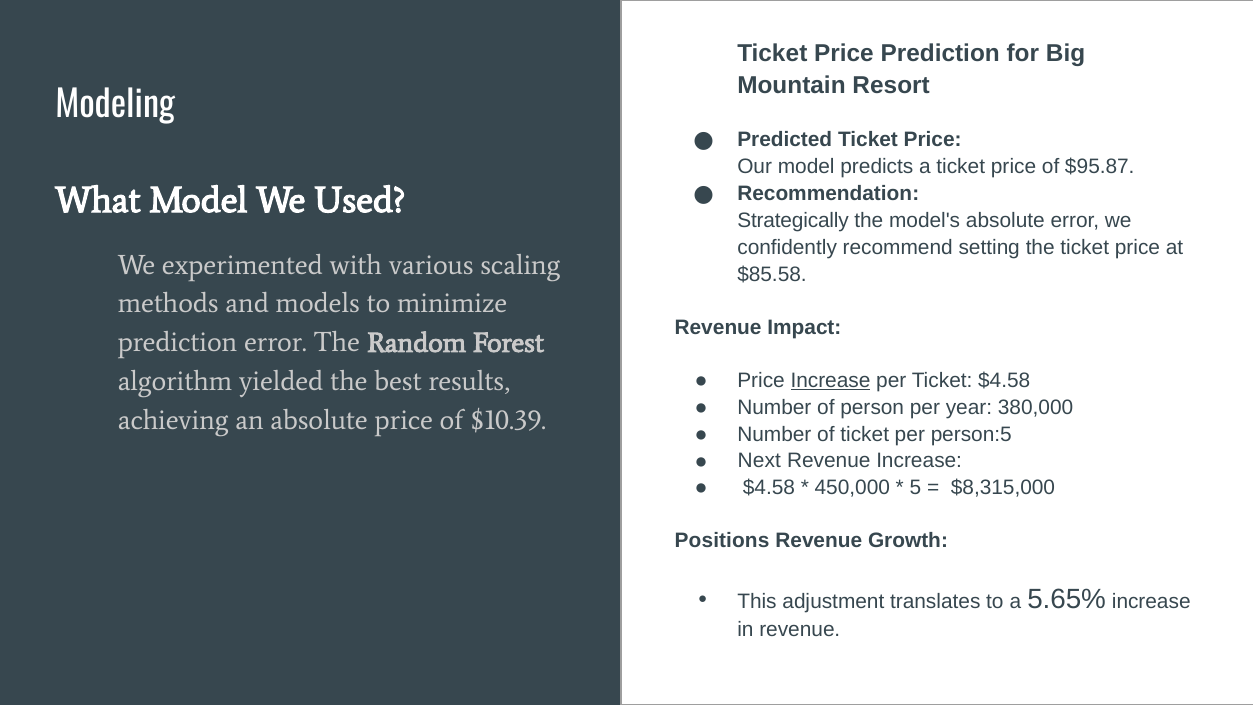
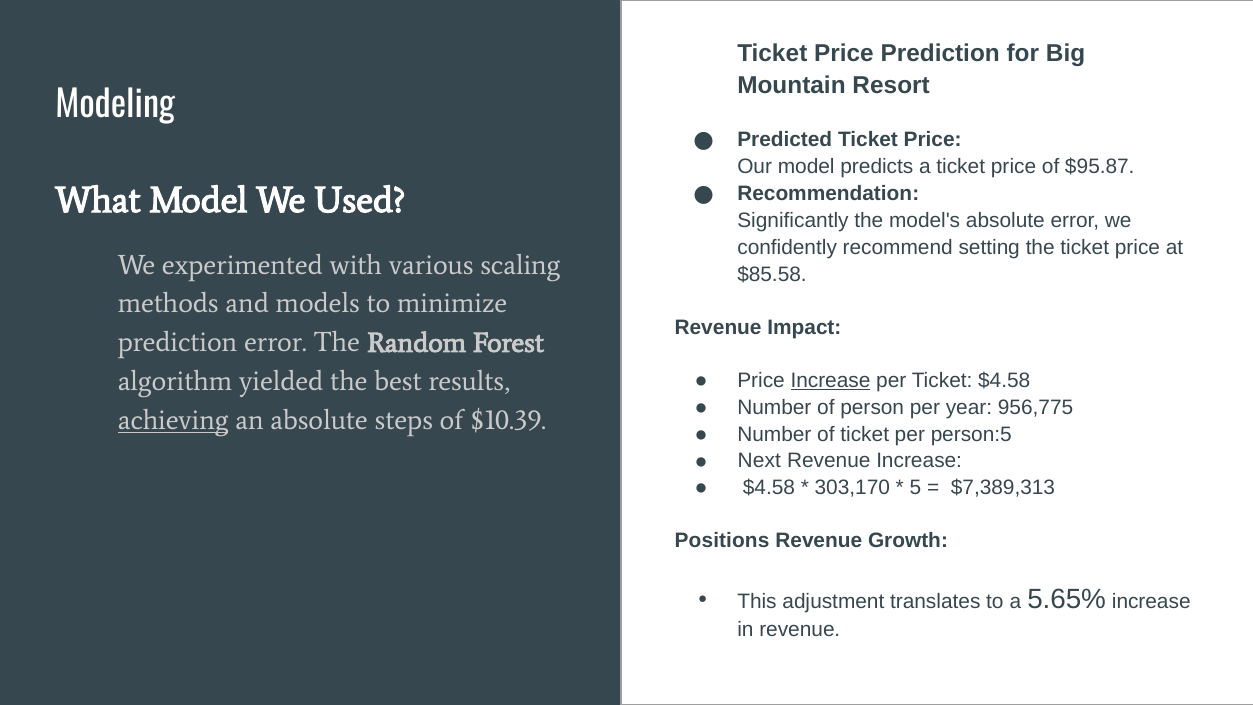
Strategically: Strategically -> Significantly (793, 221)
380,000: 380,000 -> 956,775 (1036, 407)
achieving underline: none -> present (173, 420)
absolute price: price -> steps (404, 420)
450,000: 450,000 -> 303,170 (852, 488)
$8,315,000: $8,315,000 -> $7,389,313 (1003, 488)
